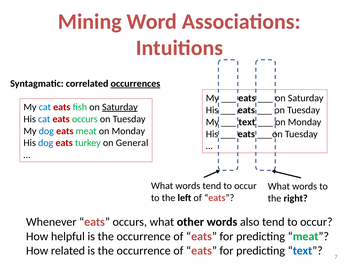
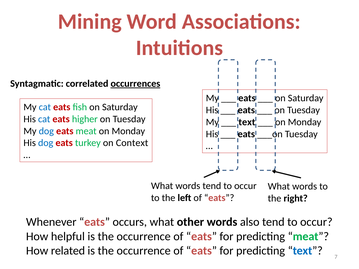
Saturday underline: present -> none (120, 107)
cat eats occurs: occurs -> higher (85, 119)
General: General -> Context (132, 143)
